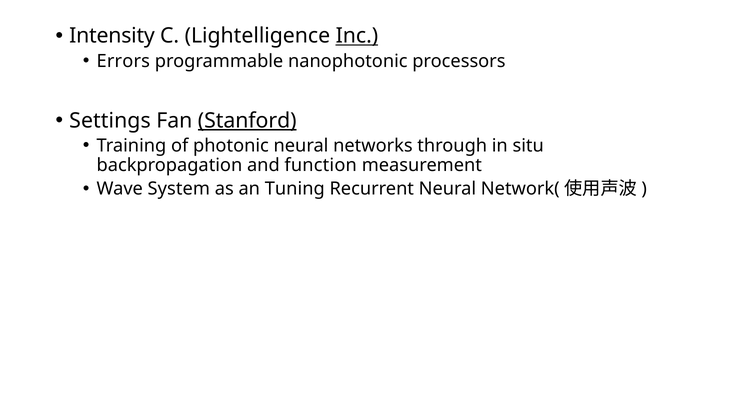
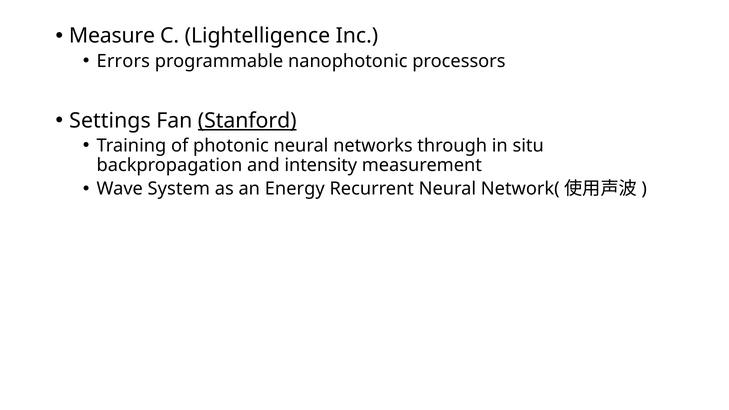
Intensity: Intensity -> Measure (112, 36)
Inc underline: present -> none (357, 36)
function: function -> intensity (321, 165)
Tuning: Tuning -> Energy (295, 189)
